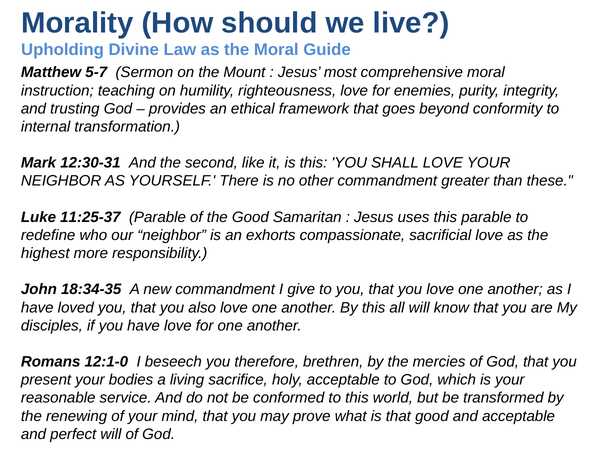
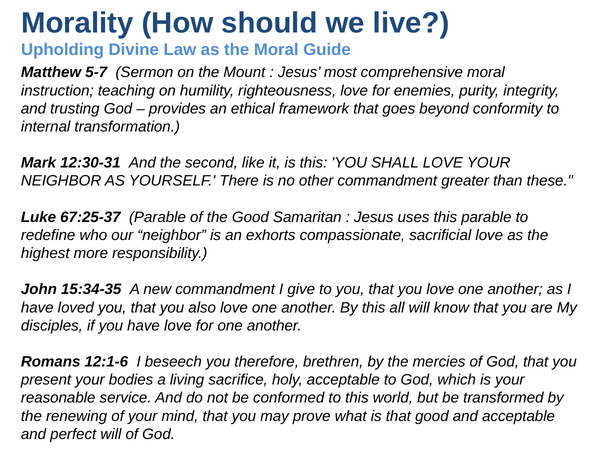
11:25-37: 11:25-37 -> 67:25-37 (90, 217)
18:34-35: 18:34-35 -> 15:34-35 (91, 290)
12:1-0: 12:1-0 -> 12:1-6 (106, 362)
